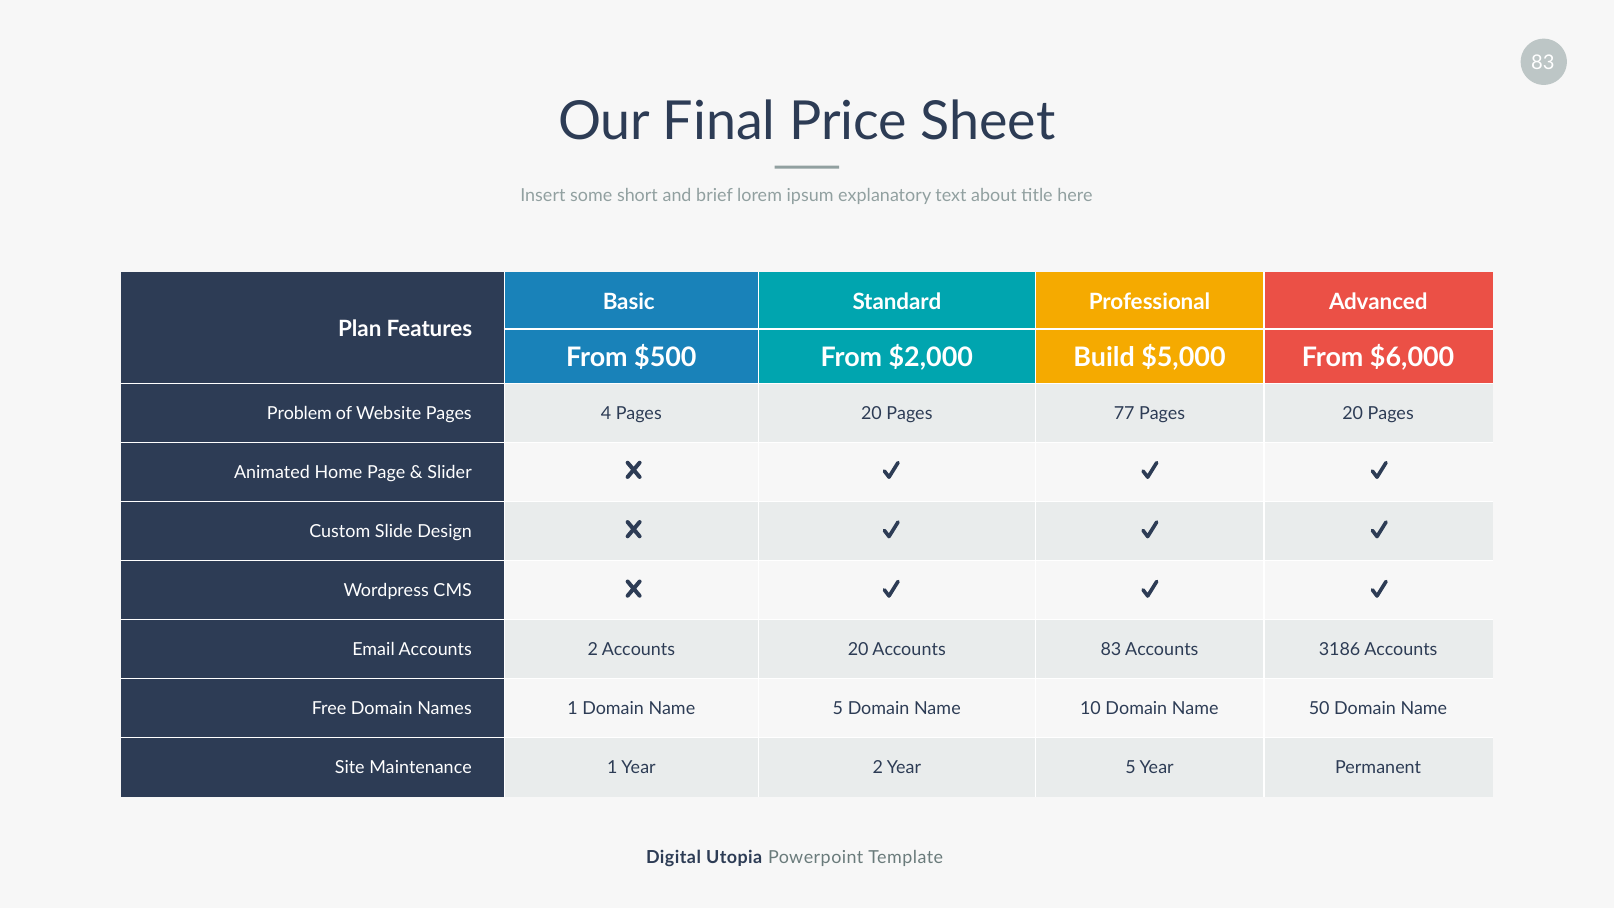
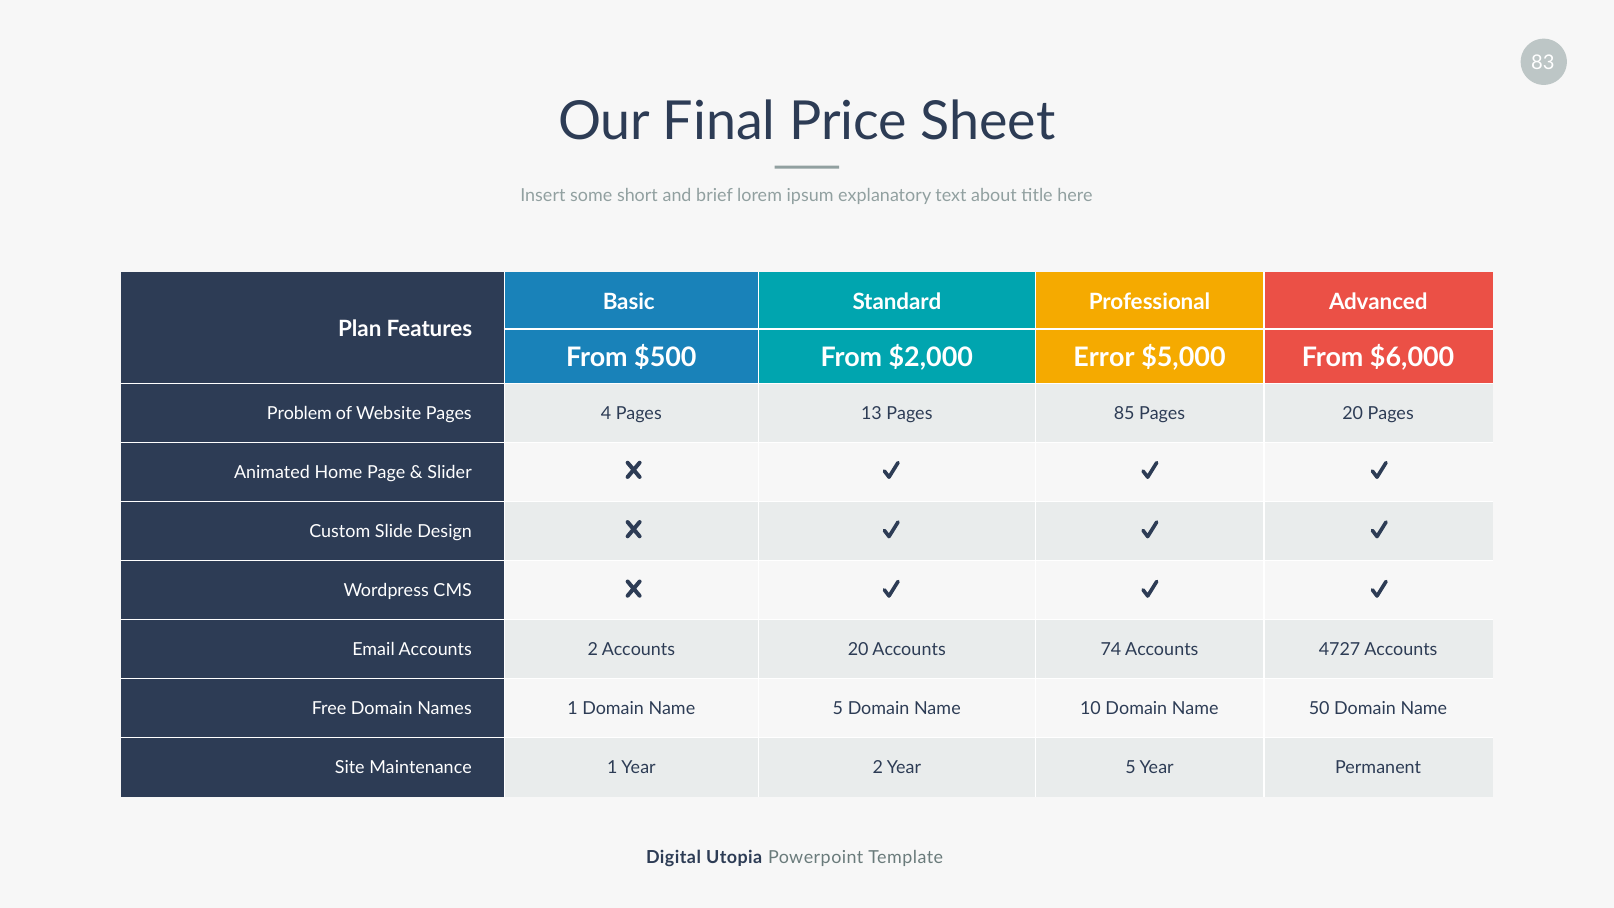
Build: Build -> Error (1104, 358)
4 Pages 20: 20 -> 13 (871, 414)
77: 77 -> 85 (1124, 414)
Accounts 83: 83 -> 74 (1111, 650)
3186: 3186 -> 4727 (1340, 650)
